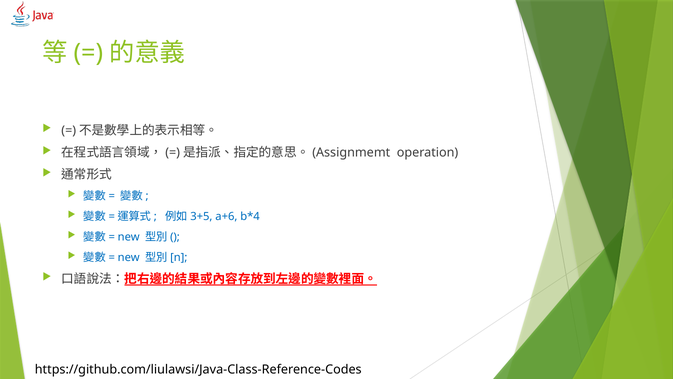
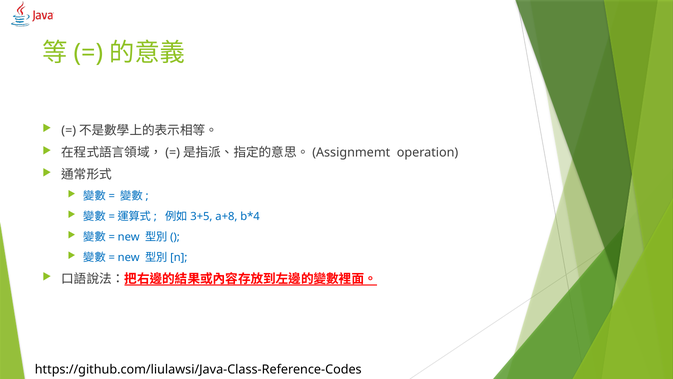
a+6: a+6 -> a+8 (226, 216)
